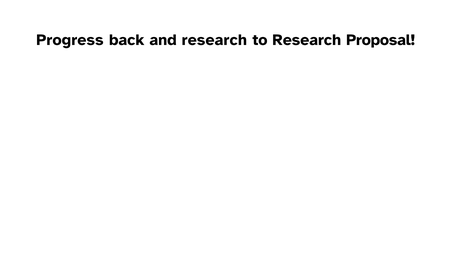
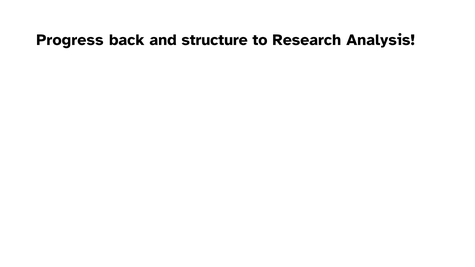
and research: research -> structure (215, 40)
Proposal: Proposal -> Analysis (381, 40)
